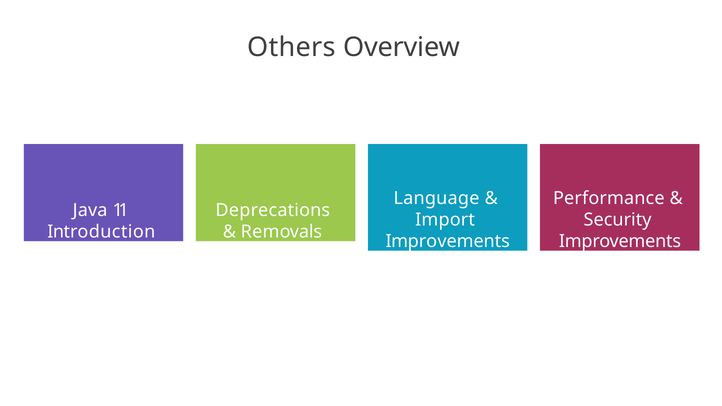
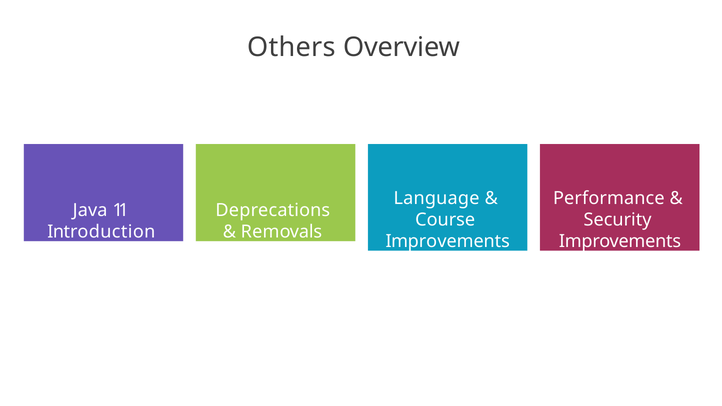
Import: Import -> Course (445, 220)
